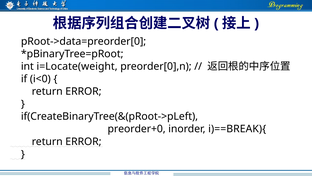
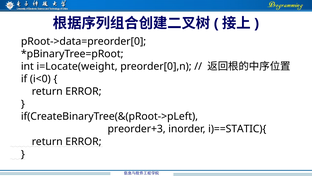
preorder+0: preorder+0 -> preorder+3 (137, 129)
i)==BREAK){: i)==BREAK){ -> i)==STATIC){ (237, 129)
